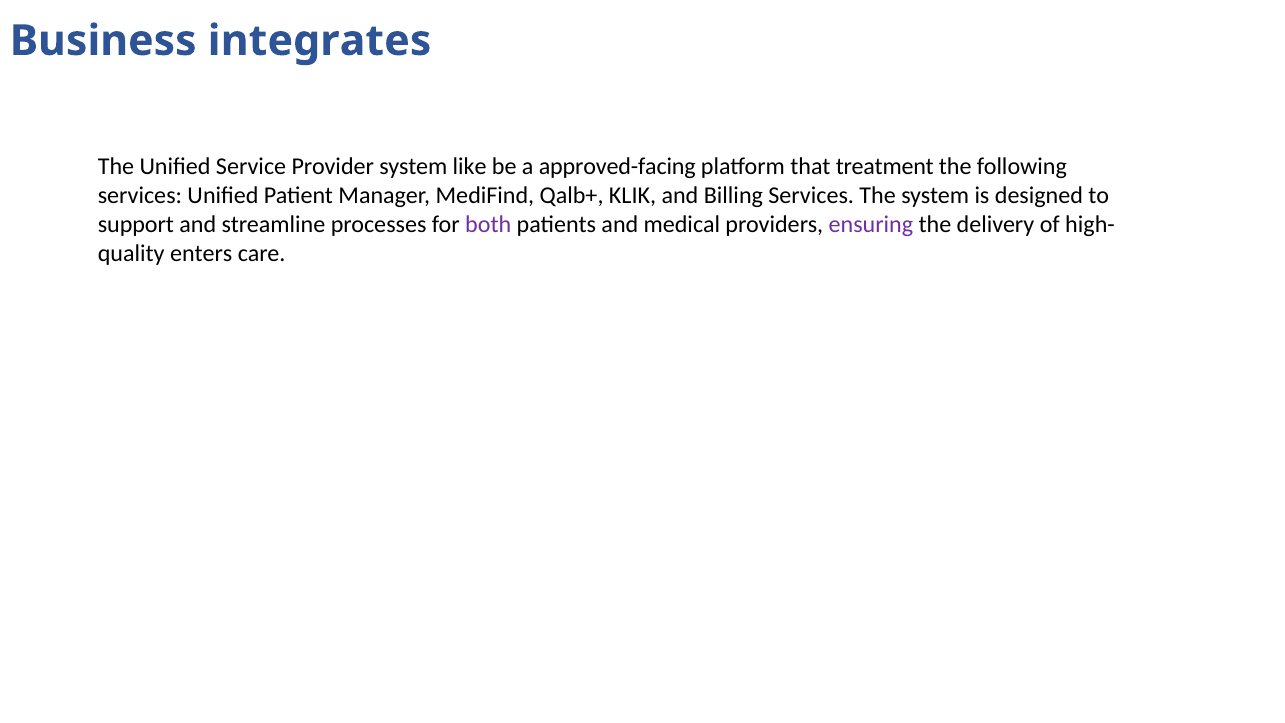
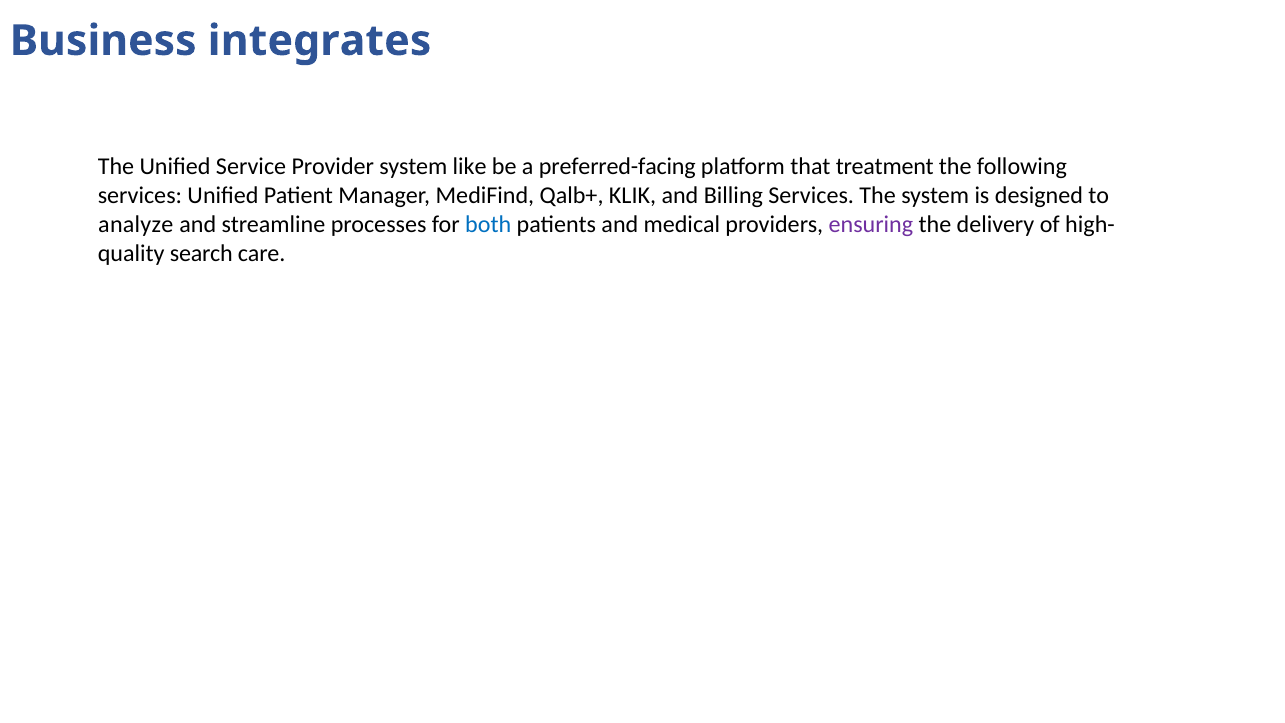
approved-facing: approved-facing -> preferred-facing (617, 166)
support: support -> analyze (136, 224)
both colour: purple -> blue (488, 224)
enters: enters -> search (201, 253)
